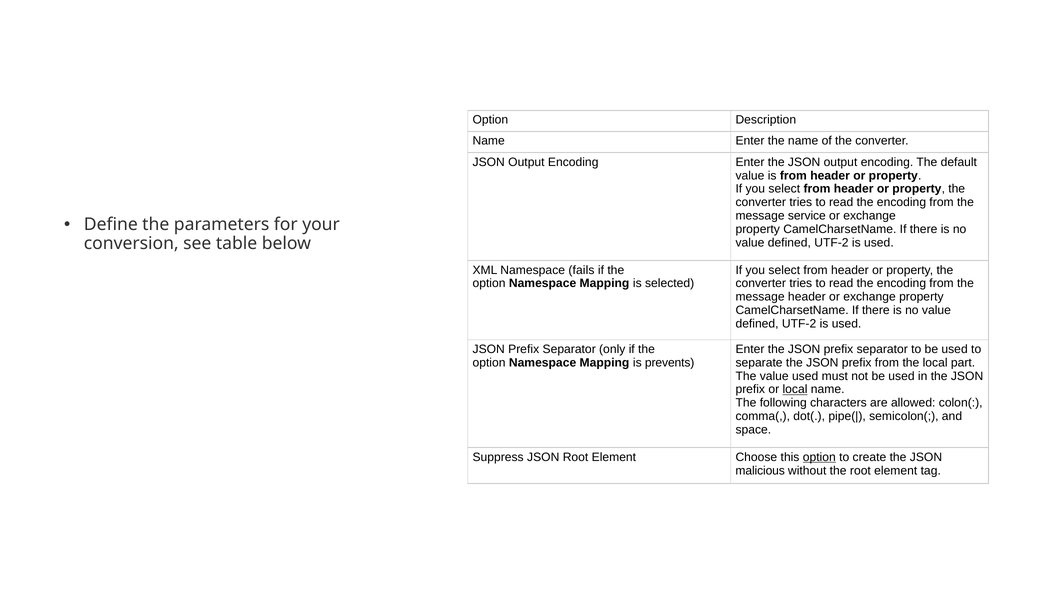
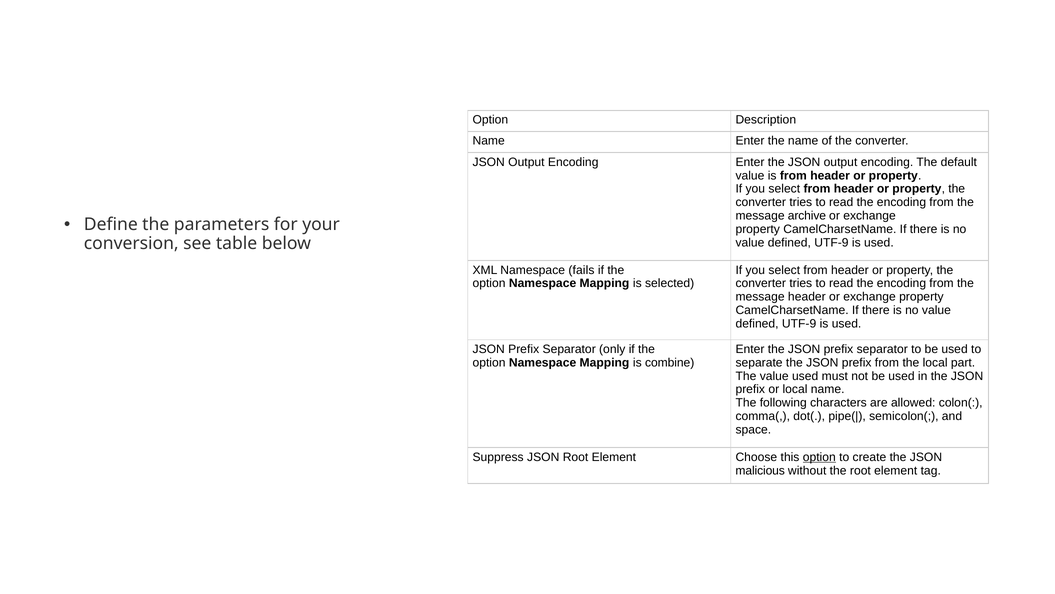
service: service -> archive (807, 216)
UTF-2: UTF-2 -> UTF-9 (831, 243)
UTF-2: UTF-2 -> UTF-9 (799, 324)
prevents: prevents -> combine (670, 362)
local underline: present -> none (795, 389)
